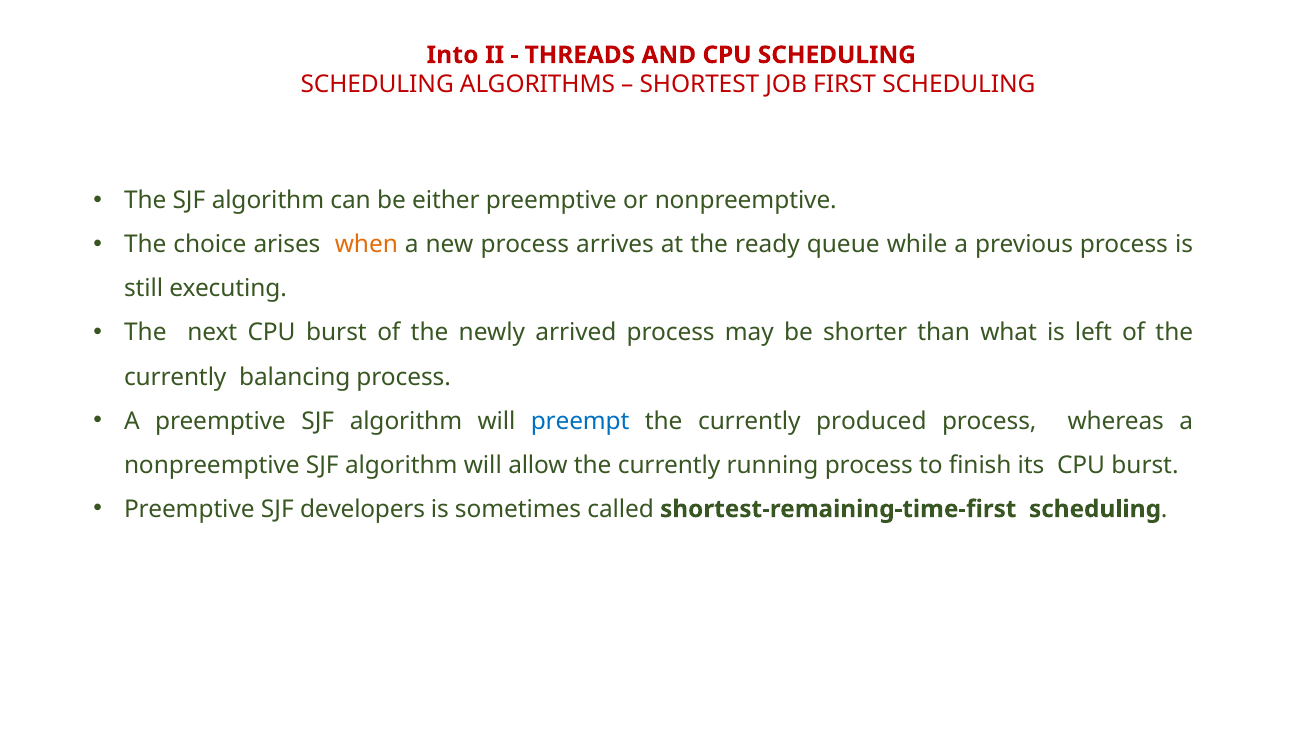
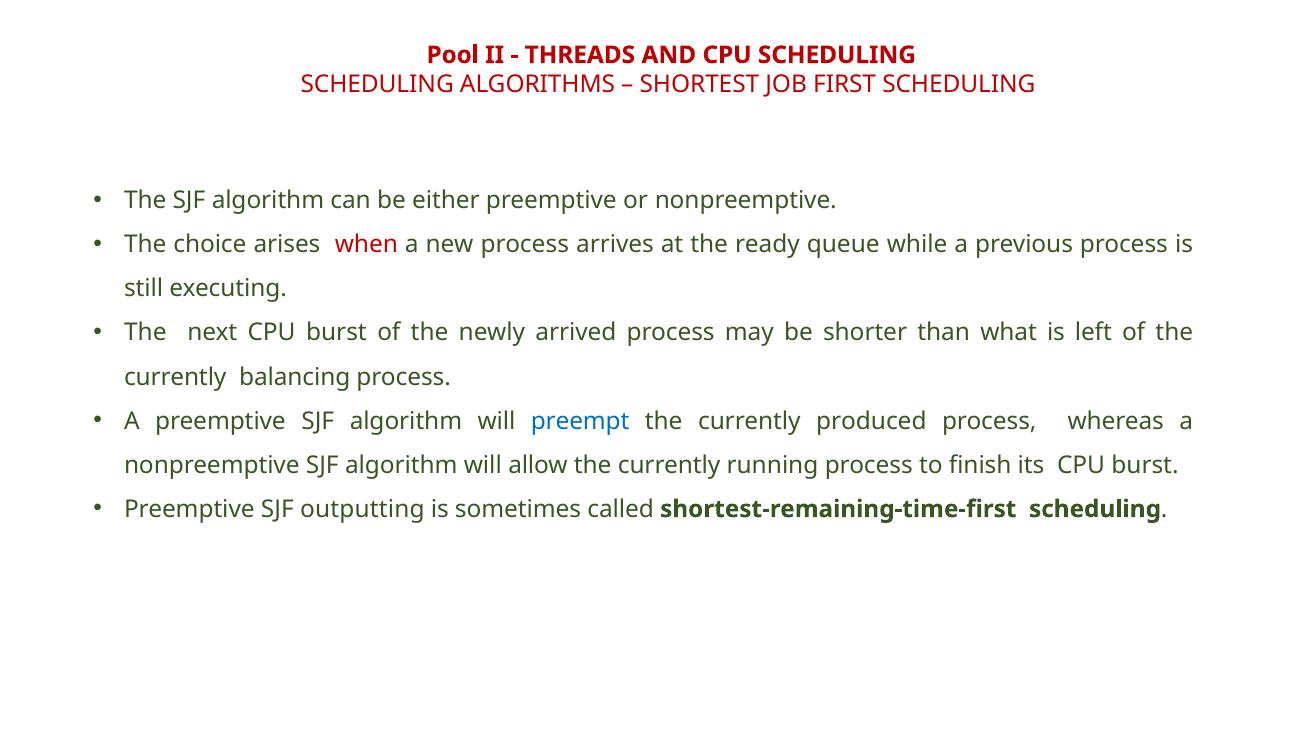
Into: Into -> Pool (453, 55)
when colour: orange -> red (366, 245)
developers: developers -> outputting (362, 509)
